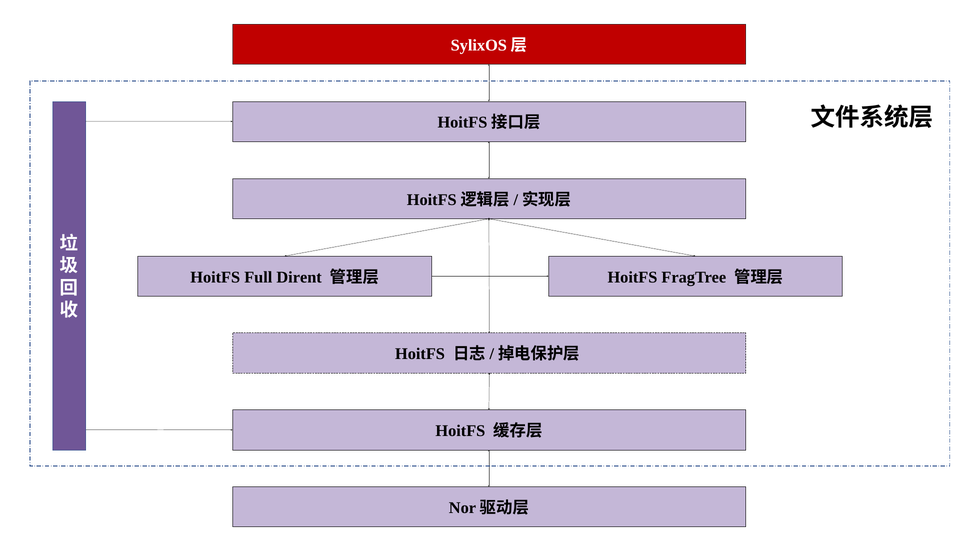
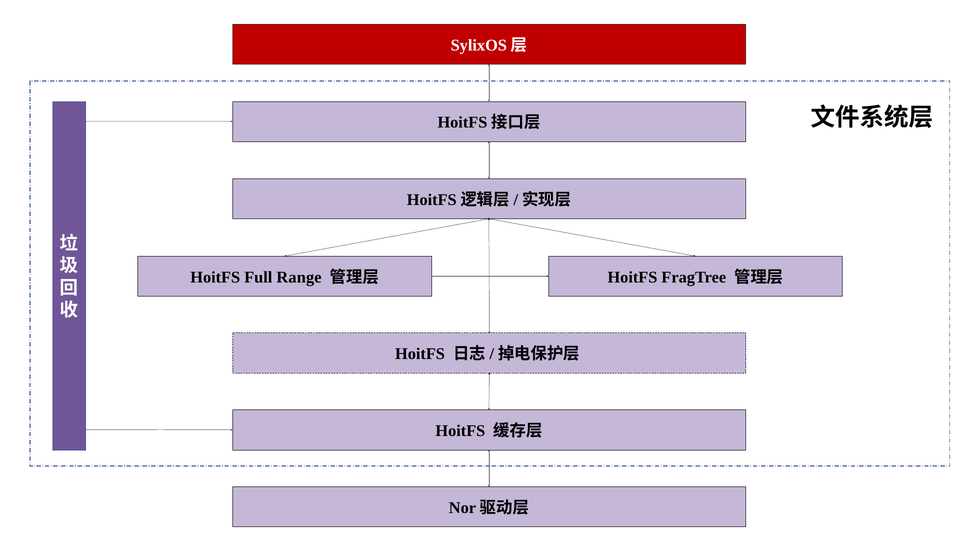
Dirent: Dirent -> Range (299, 277)
